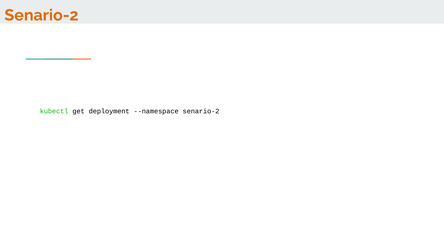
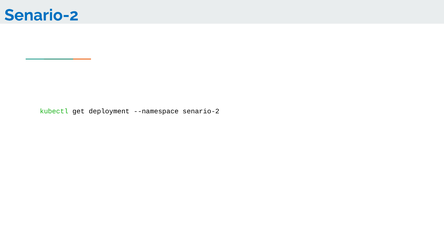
Senario-2 colour: orange -> blue (41, 15)
